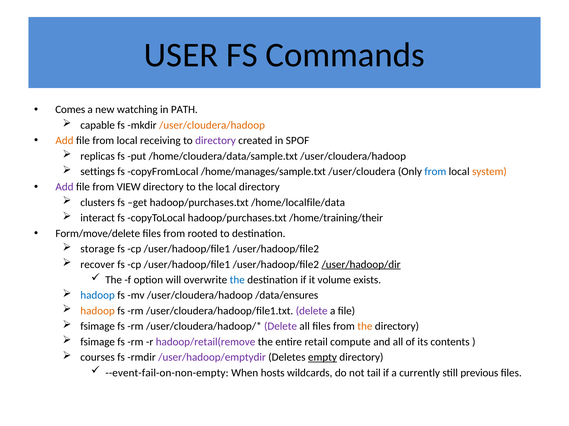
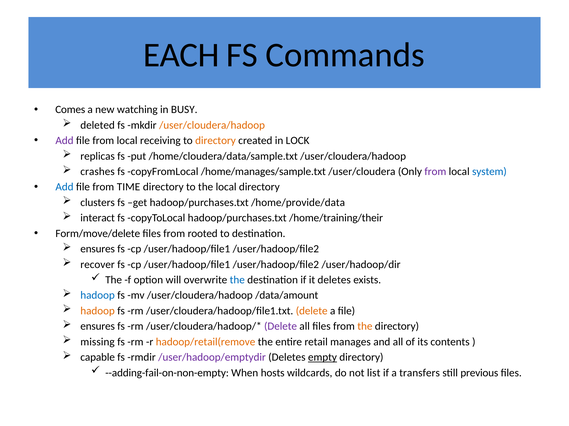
USER: USER -> EACH (181, 55)
PATH: PATH -> BUSY (184, 110)
capable: capable -> deleted (98, 125)
Add colour: orange -> purple (65, 141)
directory colour: purple -> orange (216, 141)
SPOF: SPOF -> LOCK (298, 141)
settings: settings -> crashes (98, 172)
from colour: blue -> purple (435, 172)
system colour: orange -> blue (489, 172)
Add colour: purple -> blue (65, 187)
VIEW: VIEW -> TIME (129, 187)
/home/localfile/data: /home/localfile/data -> /home/provide/data (298, 203)
storage: storage -> ensures (98, 249)
/user/hadoop/dir underline: present -> none (361, 265)
it volume: volume -> deletes (334, 280)
/data/ensures: /data/ensures -> /data/amount (287, 296)
delete colour: purple -> orange (312, 311)
fsimage: fsimage -> ensures (98, 327)
fsimage: fsimage -> missing (98, 342)
hadoop/retail(remove colour: purple -> orange (206, 342)
compute: compute -> manages (350, 342)
courses: courses -> capable (98, 358)
--event-fail-on-non-empty: --event-fail-on-non-empty -> --adding-fail-on-non-empty (167, 373)
tail: tail -> list (374, 373)
currently: currently -> transfers (420, 373)
